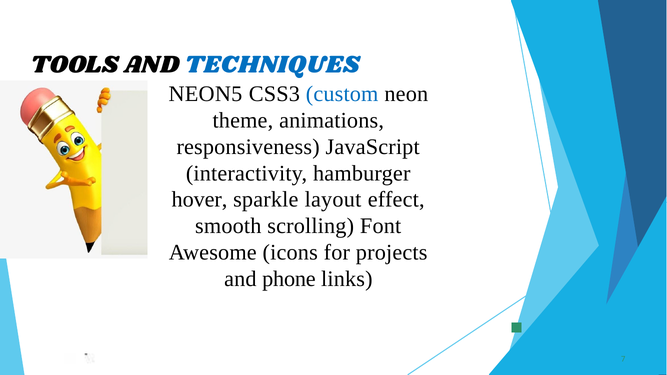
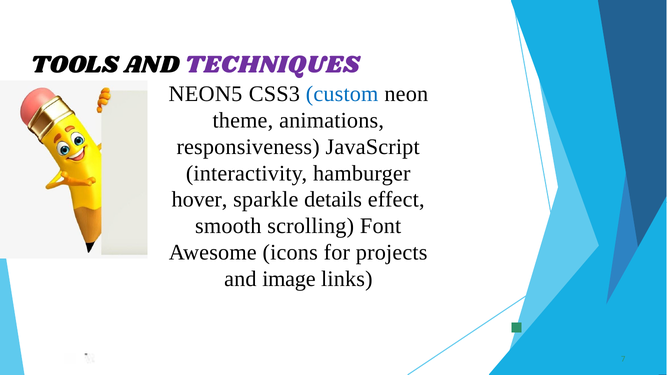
TECHNIQUES colour: blue -> purple (272, 64)
layout: layout -> details (333, 200)
phone: phone -> image (289, 279)
